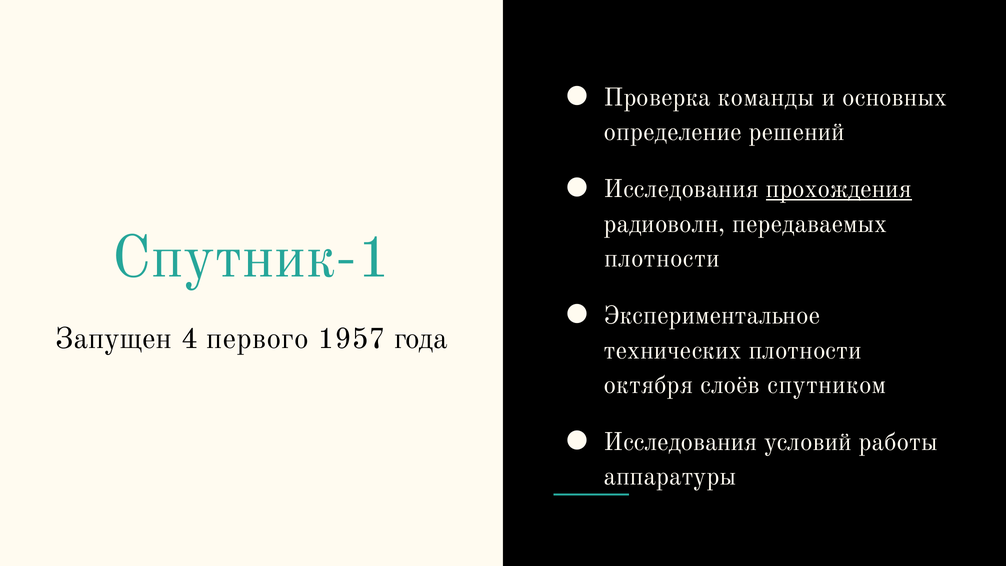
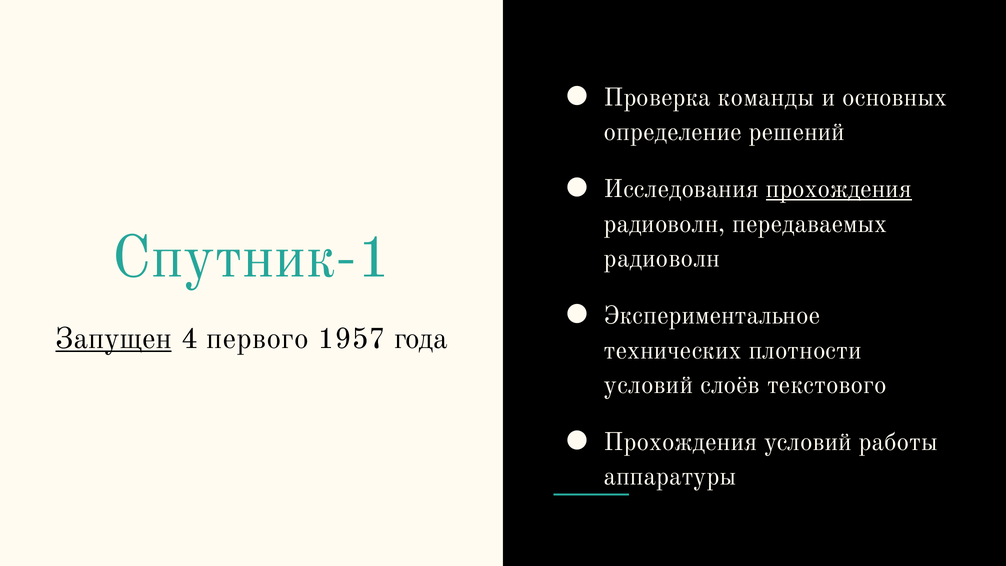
плотности: плотности -> радиоволн (662, 258)
Запущен underline: none -> present (114, 339)
октября: октября -> условий (648, 385)
спутником: спутником -> текстового (827, 385)
Исследования: Исследования -> Прохождения (681, 442)
